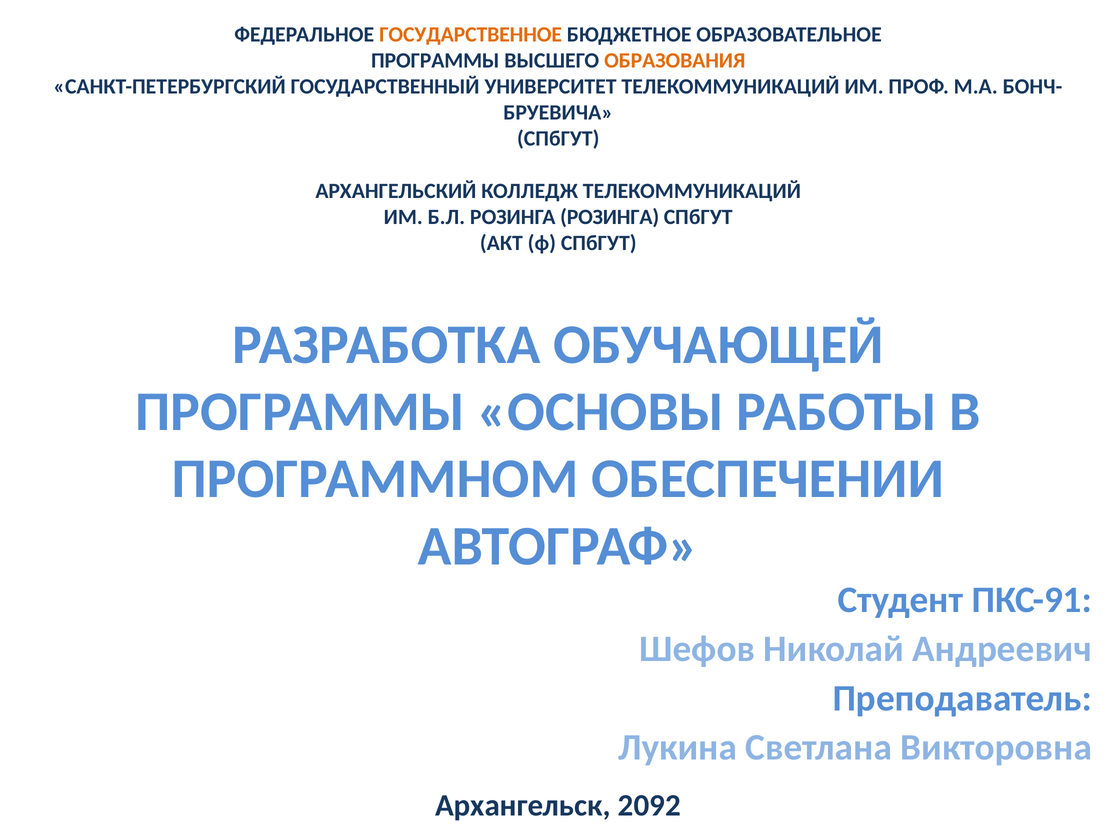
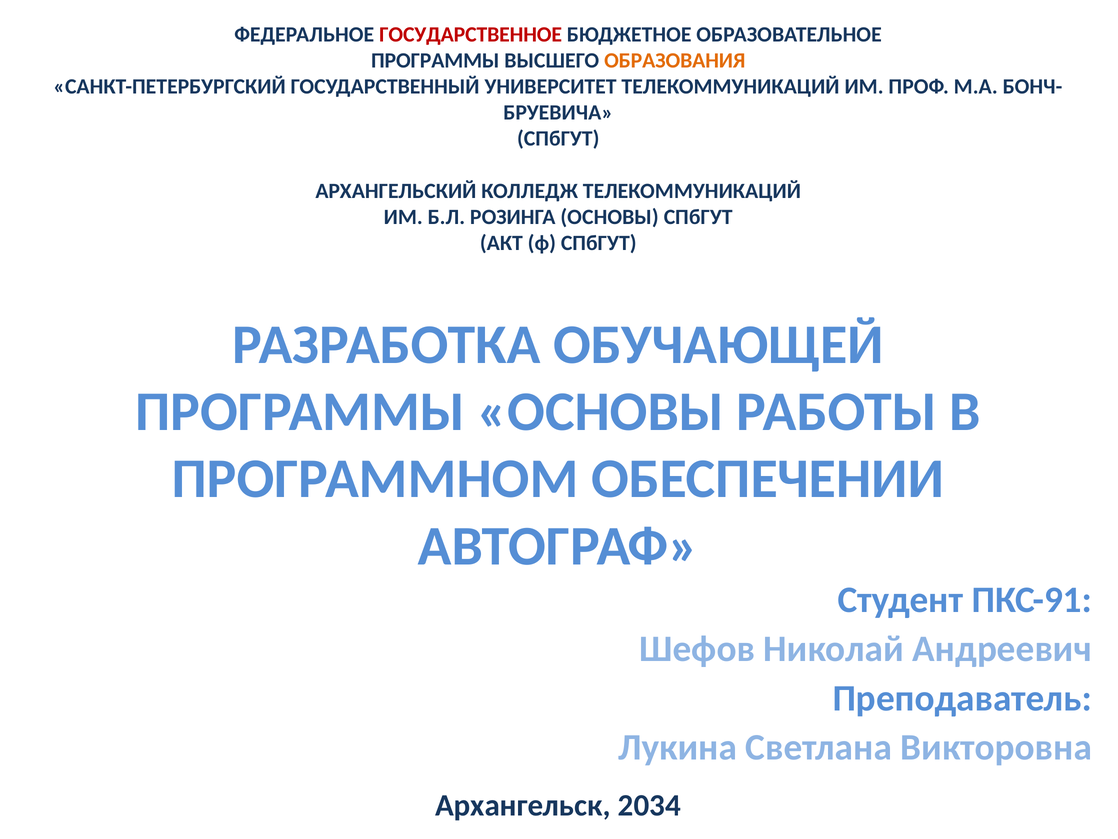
ГОСУДАРСТВЕННОЕ colour: orange -> red (471, 34)
РОЗИНГА РОЗИНГА: РОЗИНГА -> ОСНОВЫ (610, 217)
2092: 2092 -> 2034 (649, 805)
